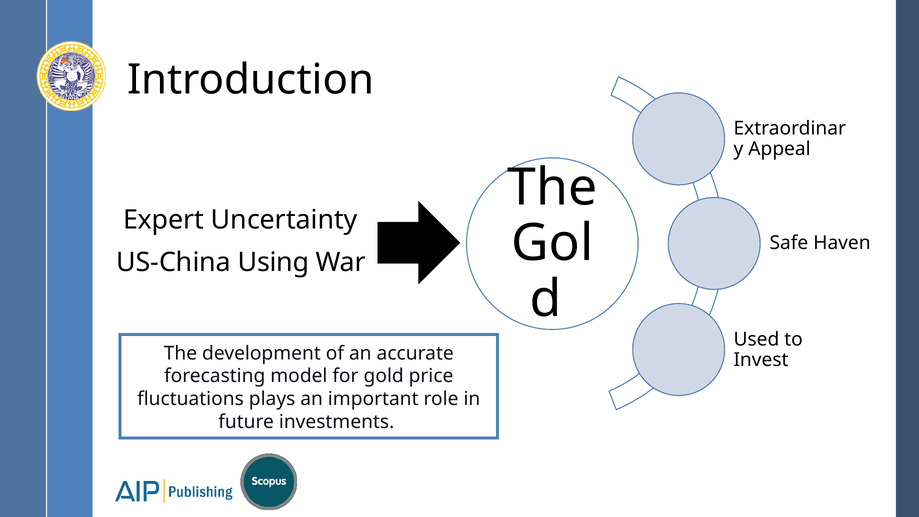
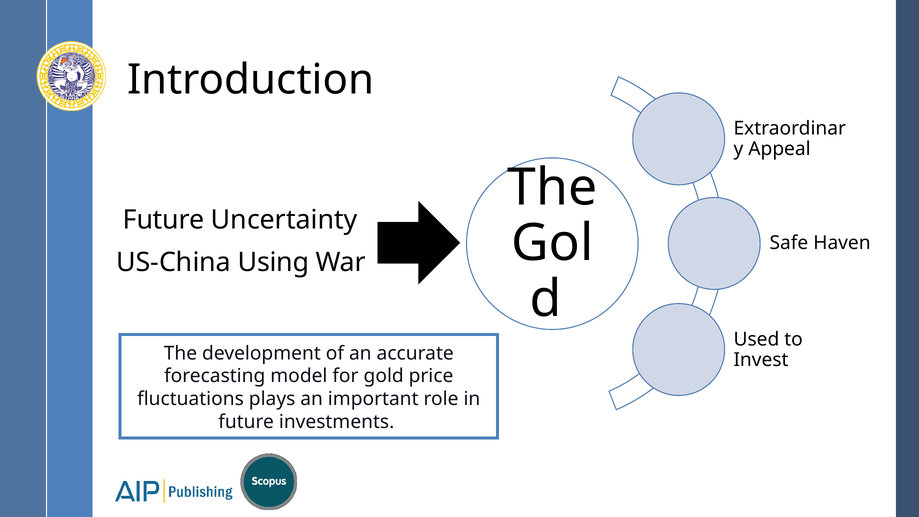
Expert: Expert -> Future (164, 220)
